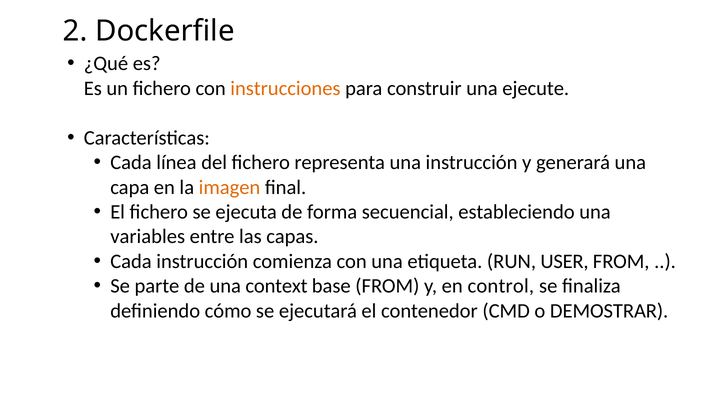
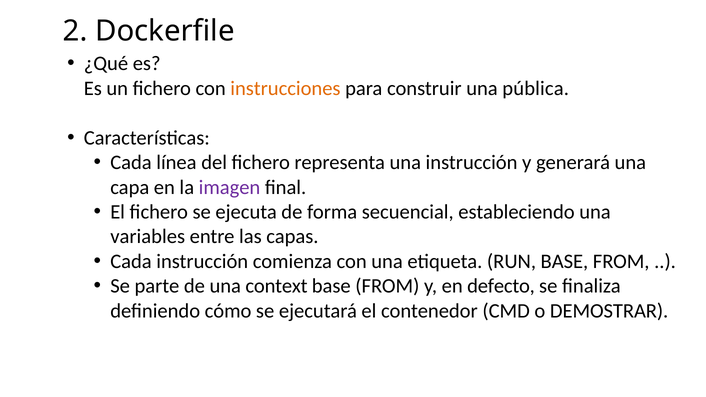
ejecute: ejecute -> pública (536, 88)
imagen colour: orange -> purple (230, 187)
RUN USER: USER -> BASE (564, 261)
control: control -> defecto (501, 286)
